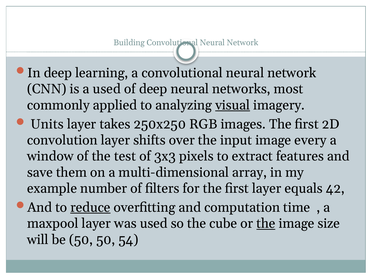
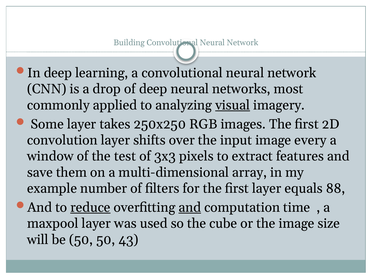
a used: used -> drop (107, 89)
Units: Units -> Some (47, 124)
42: 42 -> 88 (335, 189)
and underline: none -> present (190, 207)
the underline: present -> none (266, 224)
54: 54 -> 43 (129, 240)
